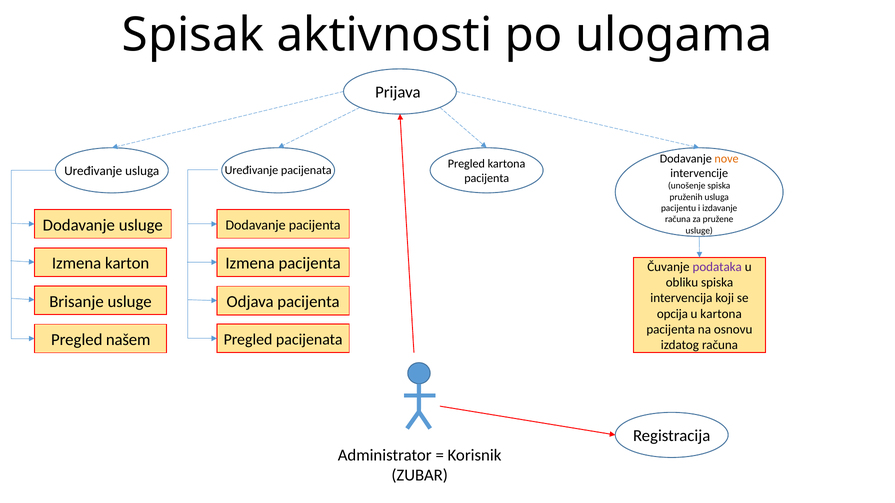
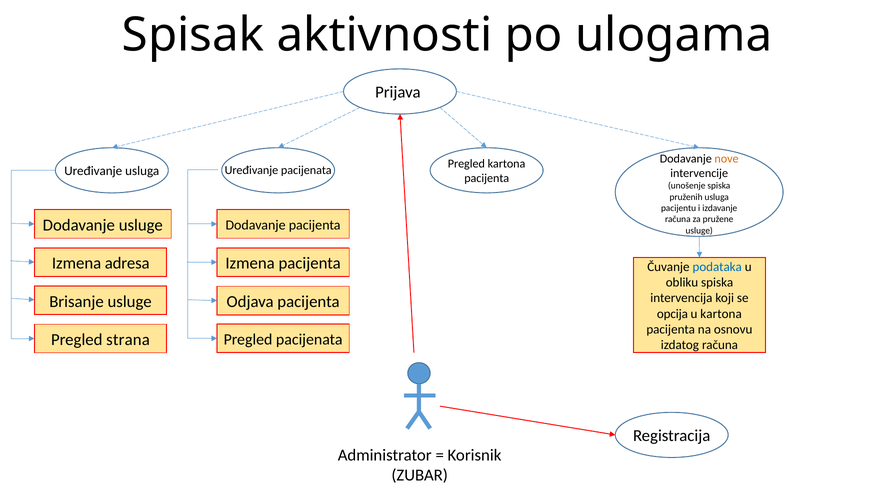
karton: karton -> adresa (127, 264)
podataka colour: purple -> blue (717, 267)
našem: našem -> strana (128, 340)
